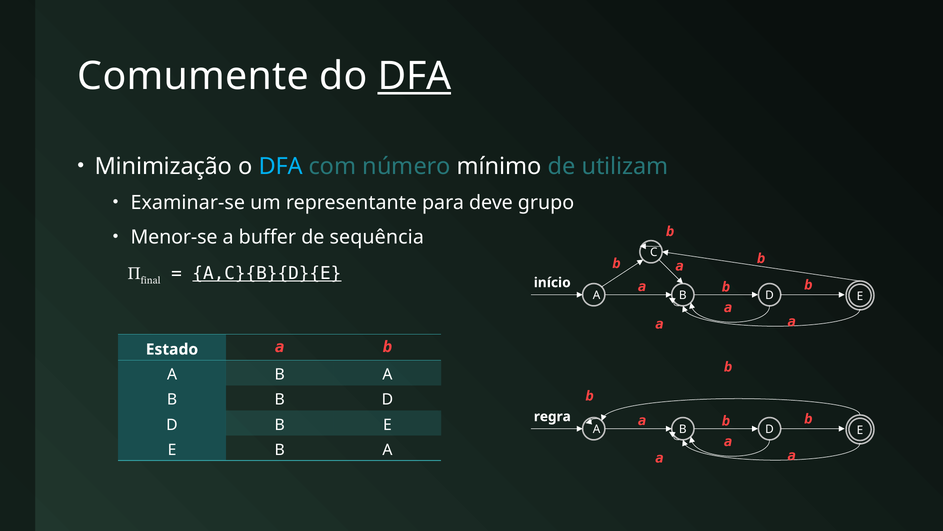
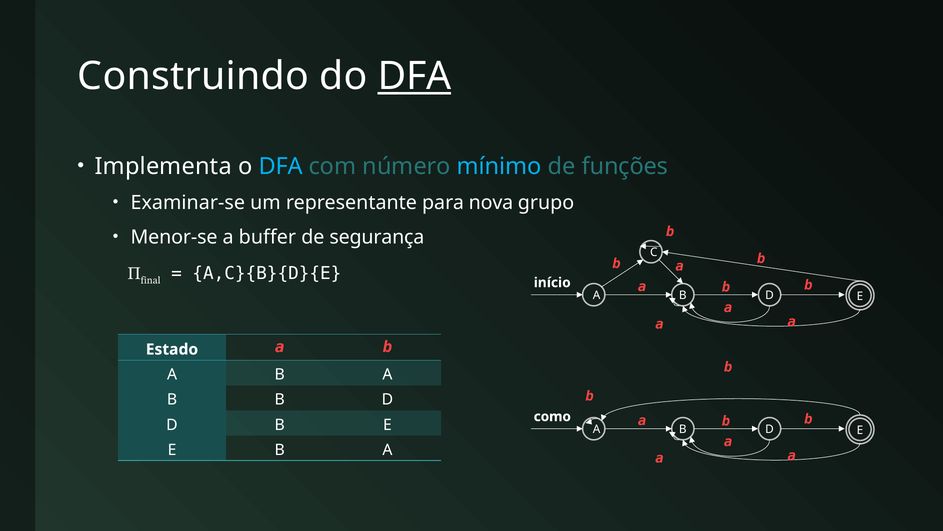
Comumente: Comumente -> Construindo (193, 76)
Minimização: Minimização -> Implementa (163, 166)
mínimo colour: white -> light blue (499, 166)
utilizam: utilizam -> funções (625, 166)
deve: deve -> nova (491, 203)
sequência: sequência -> segurança (377, 237)
A,C}{B}{D}{E underline: present -> none (267, 273)
regra: regra -> como (552, 416)
